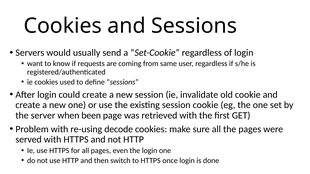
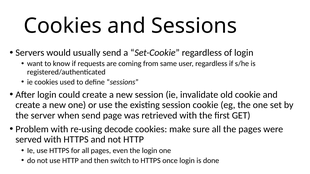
when been: been -> send (91, 116)
